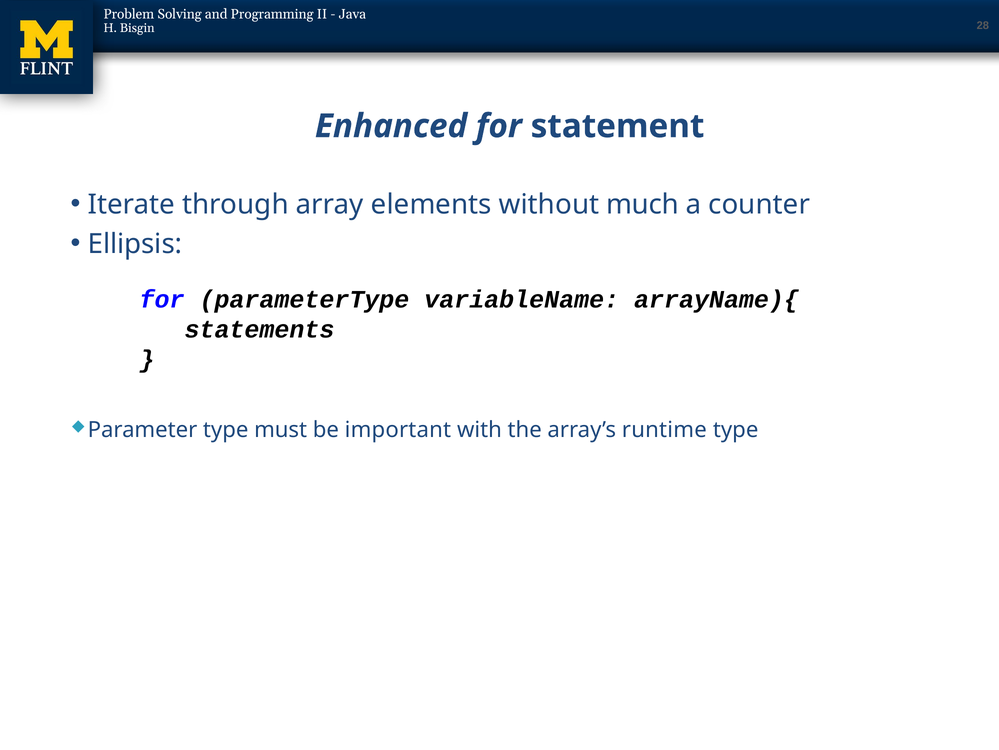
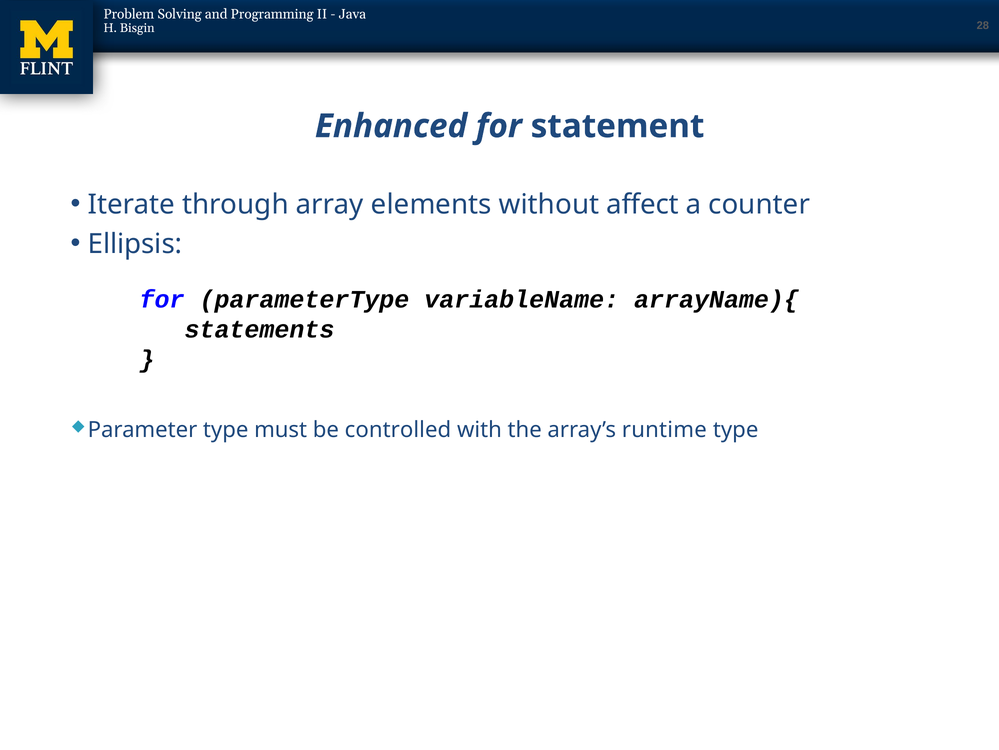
much: much -> affect (643, 204)
important: important -> controlled (398, 430)
